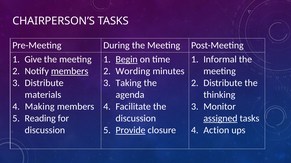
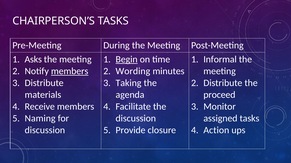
Give: Give -> Asks (33, 60)
thinking: thinking -> proceed (219, 95)
Making: Making -> Receive (40, 107)
Reading: Reading -> Naming (40, 119)
assigned underline: present -> none (220, 119)
Provide underline: present -> none (131, 131)
